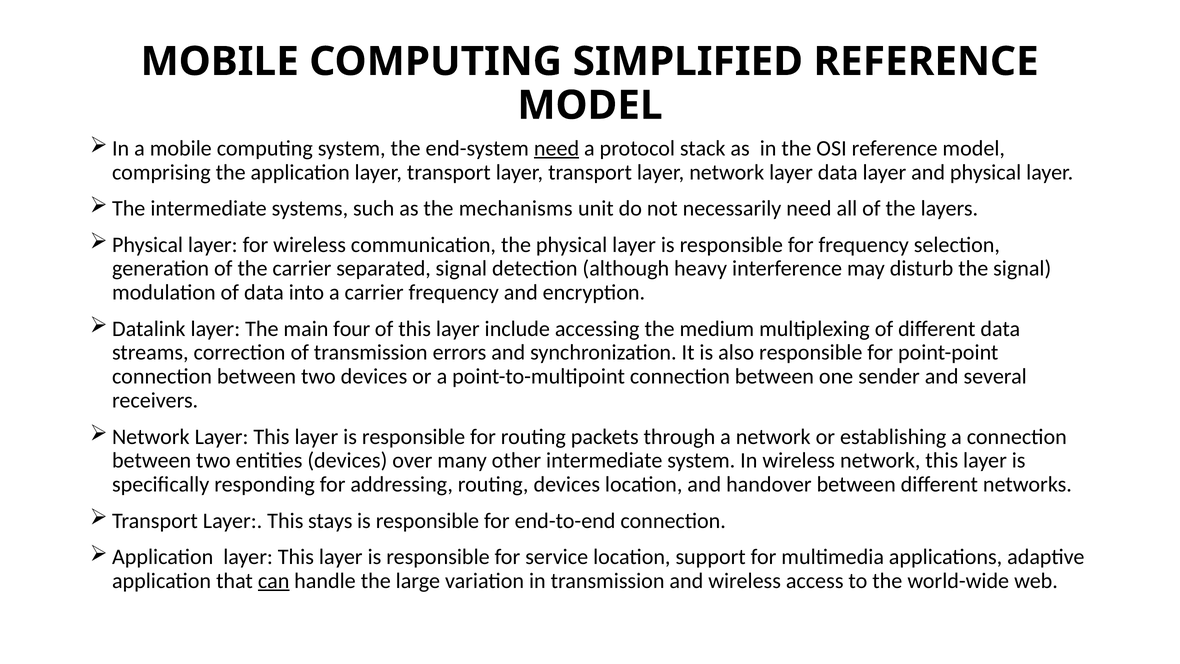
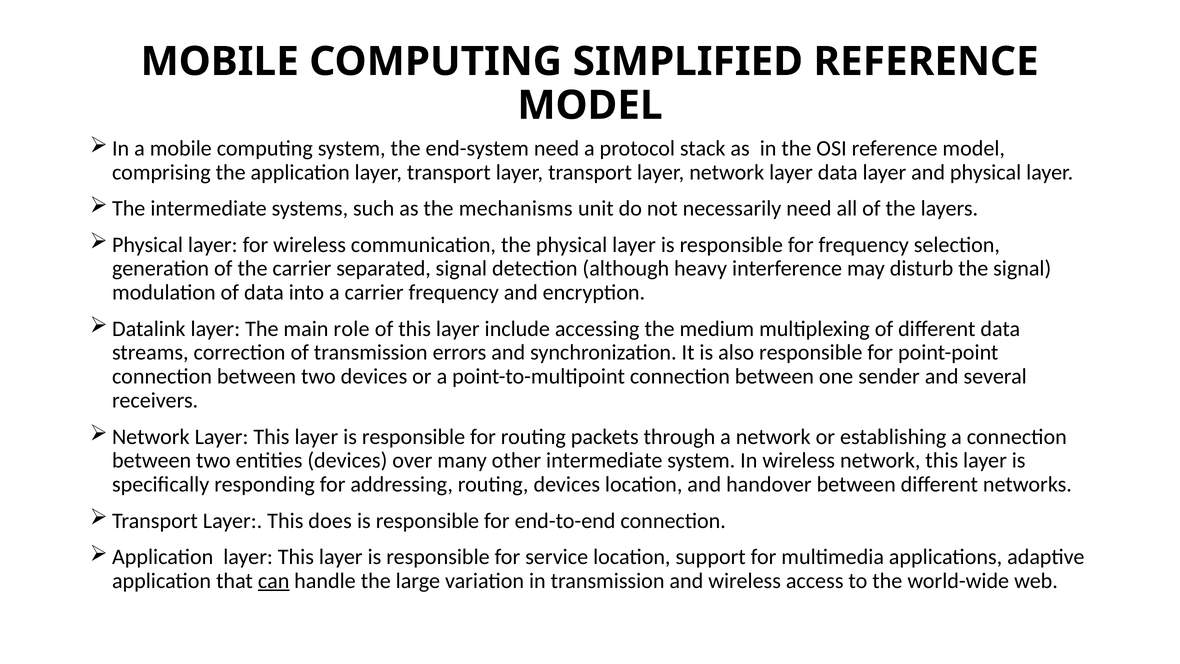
need underline: present -> none (557, 148)
four: four -> role (352, 329)
stays: stays -> does (330, 521)
